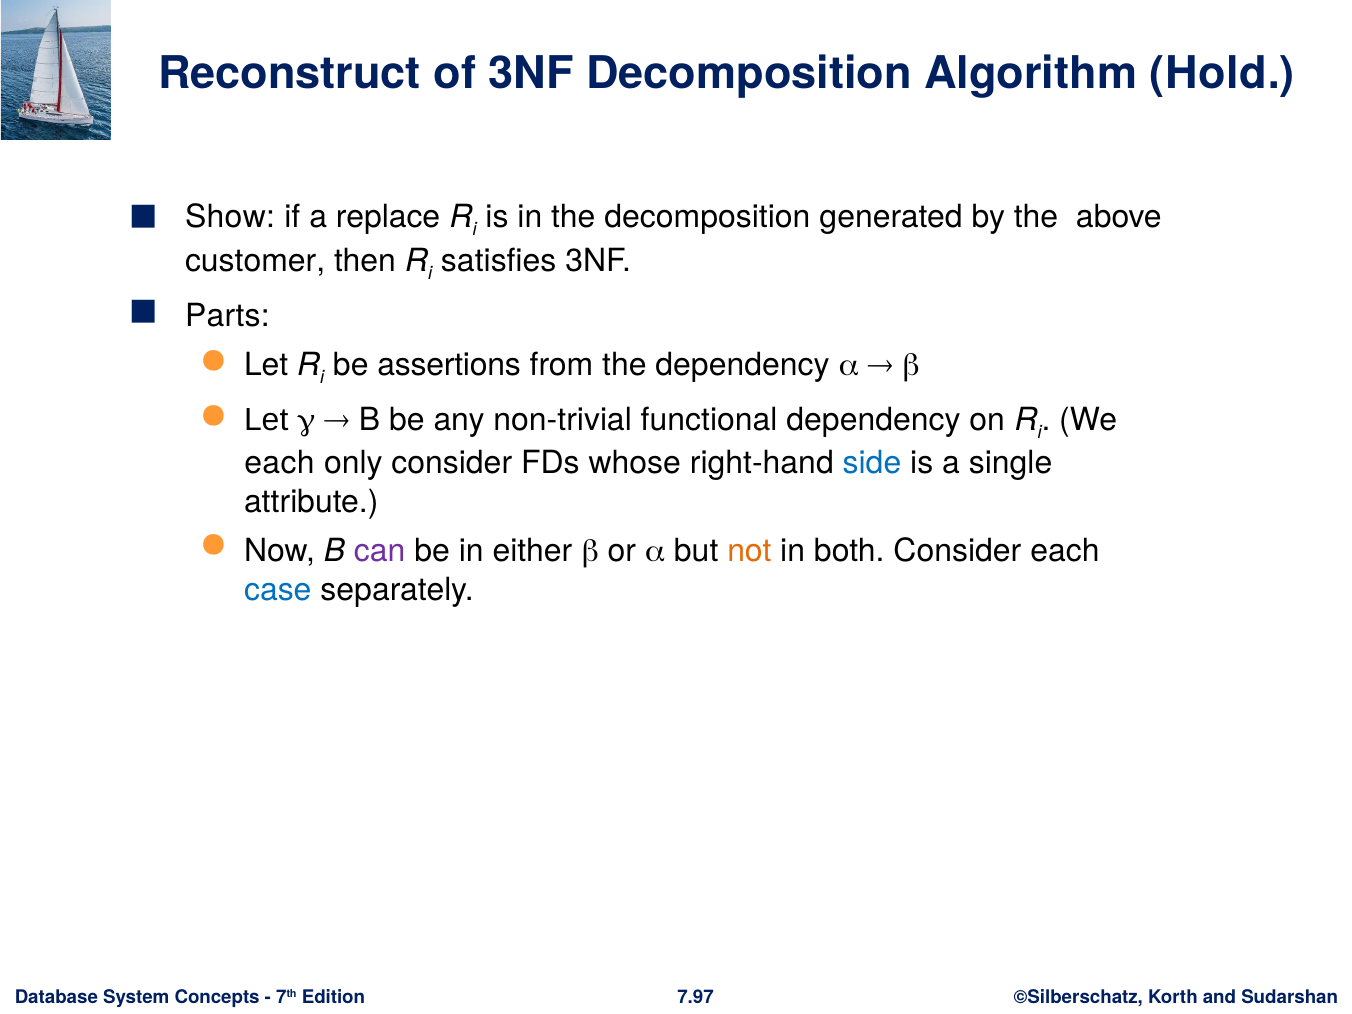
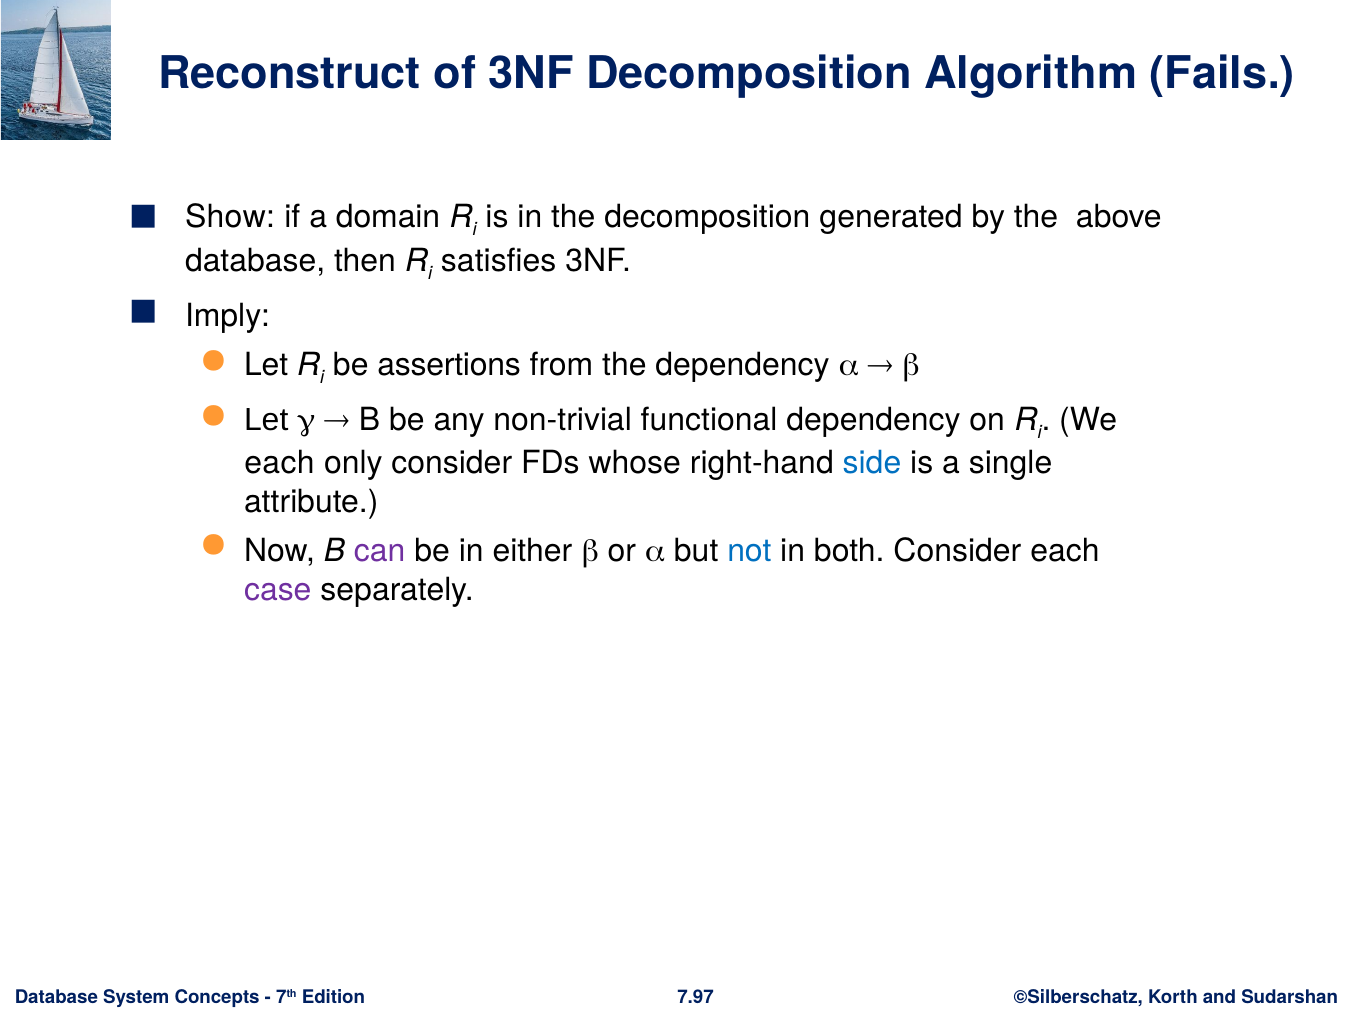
Hold: Hold -> Fails (1208, 74)
replace: replace -> domain (388, 217)
customer: customer -> database (255, 261)
Parts: Parts -> Imply (228, 316)
not colour: orange -> blue (749, 551)
case colour: blue -> purple (278, 590)
